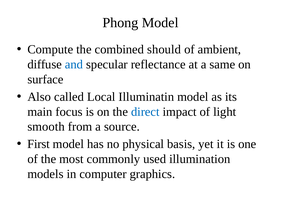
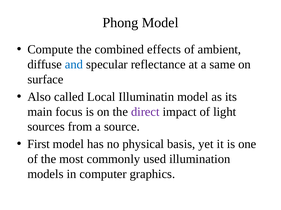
should: should -> effects (164, 50)
direct colour: blue -> purple (145, 112)
smooth: smooth -> sources (46, 127)
